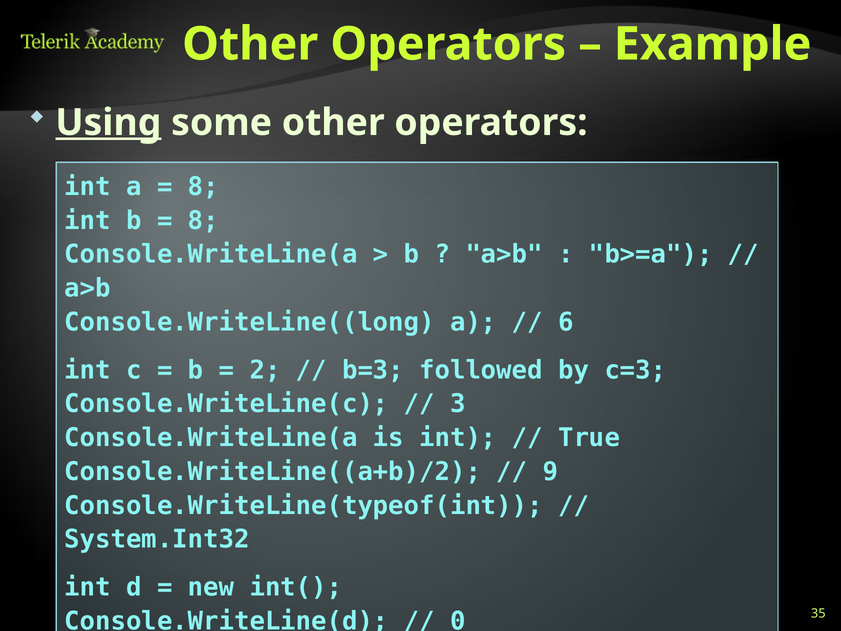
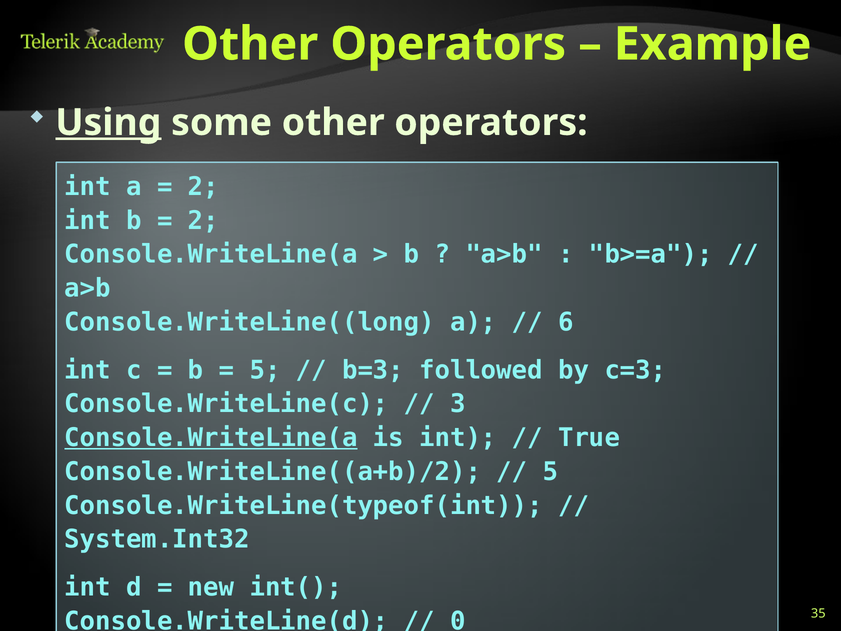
8: 8 -> 2 (203, 187)
8: 8 -> 2 (203, 220)
2: 2 -> 5 (265, 370)
Console.WriteLine(a underline: none -> present (211, 438)
9: 9 -> 5 (550, 472)
